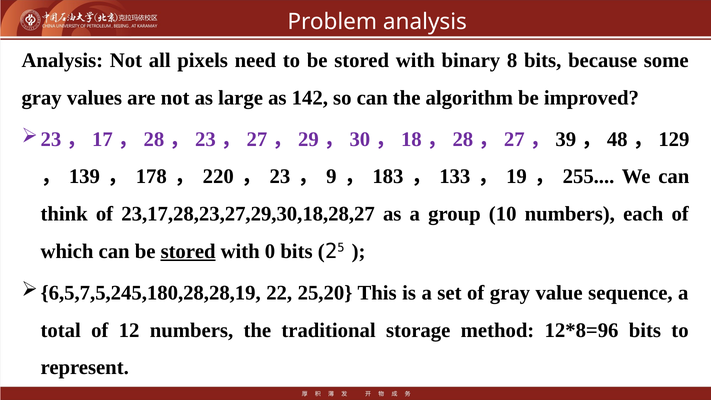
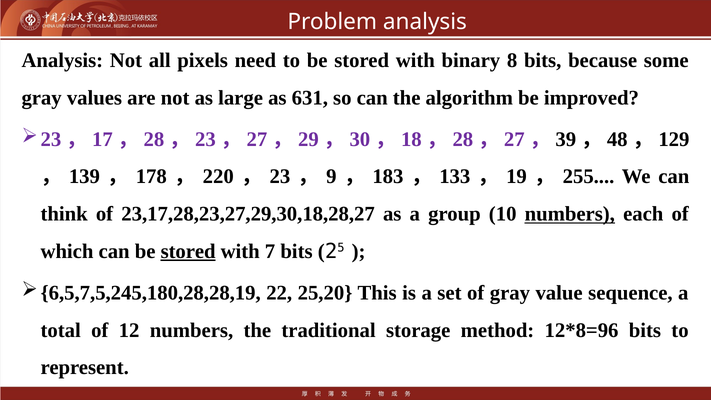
142: 142 -> 631 (310, 98)
numbers underline: none -> present (570, 214)
0: 0 -> 7 (270, 251)
